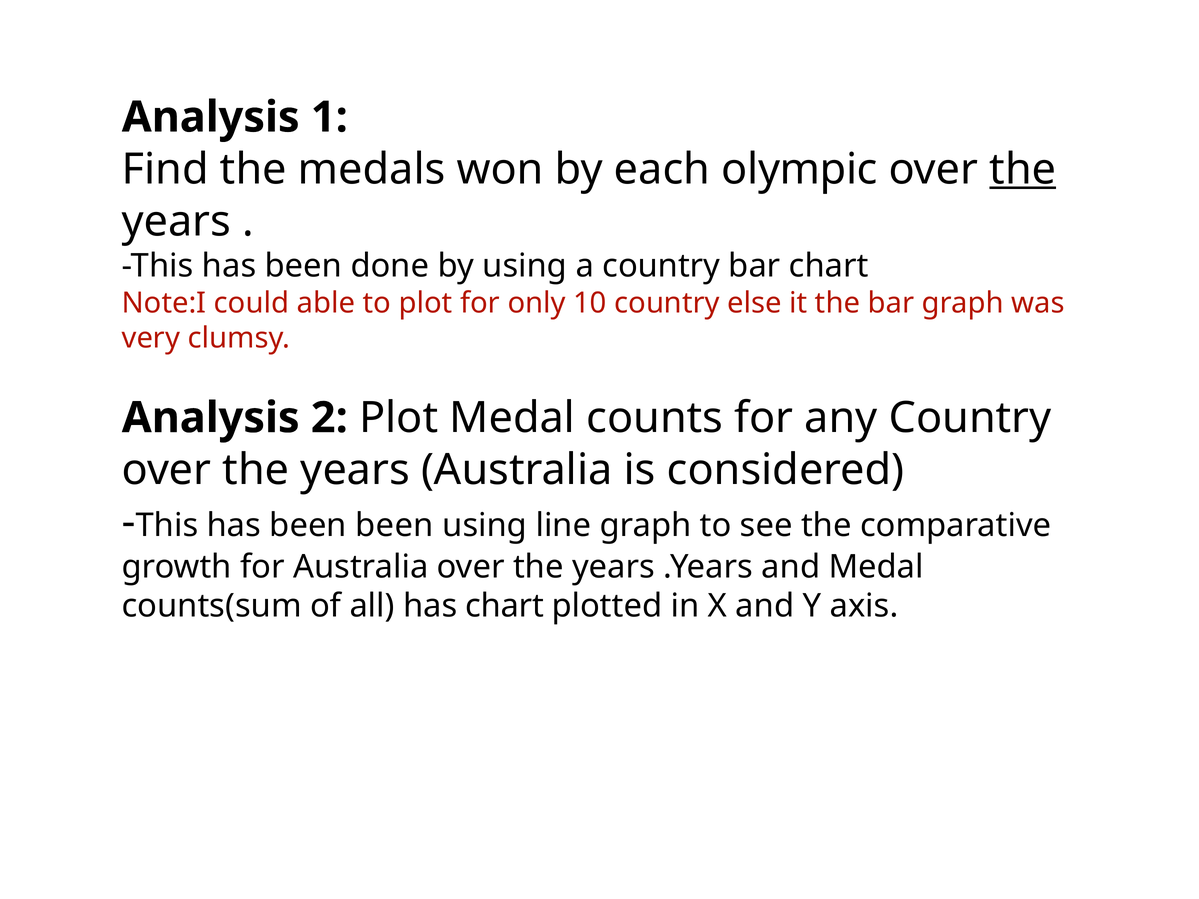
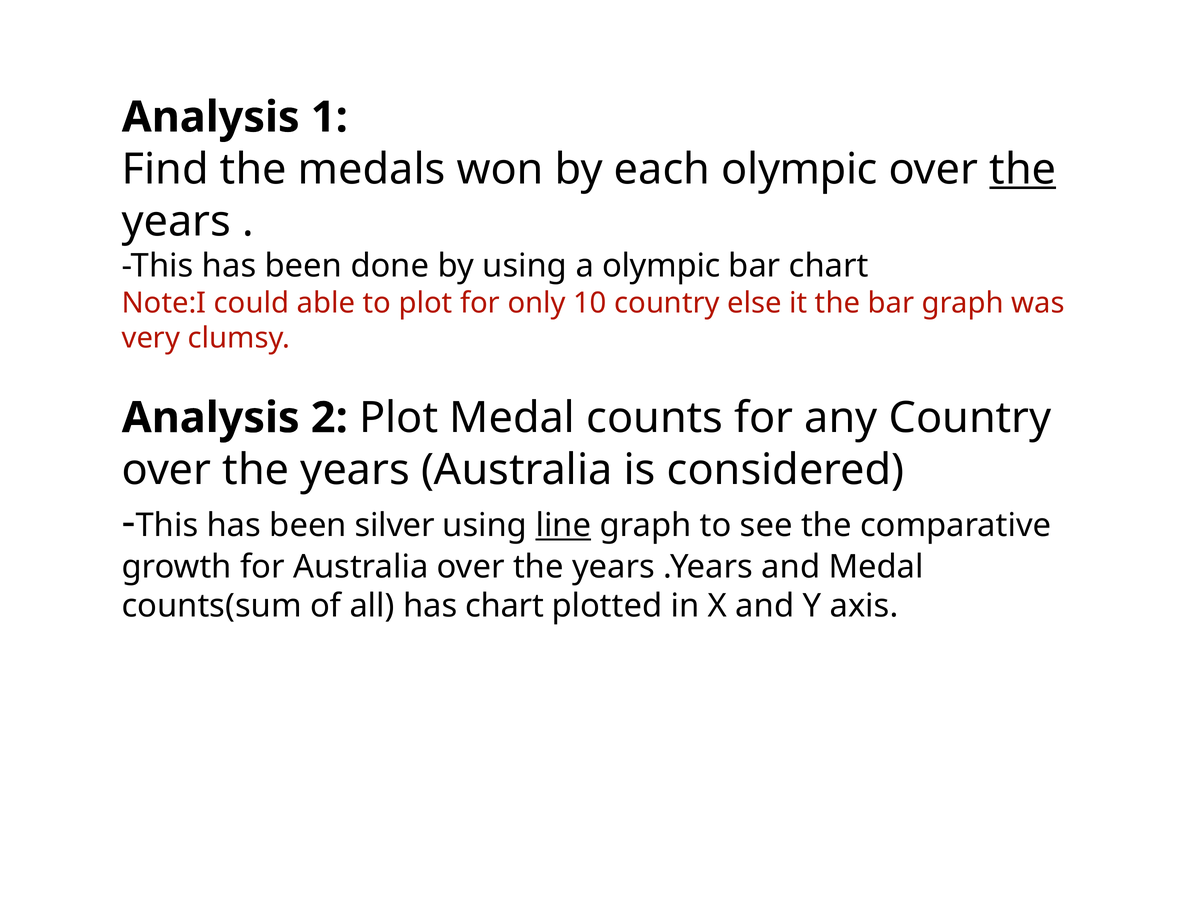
a country: country -> olympic (661, 266)
been been: been -> silver (395, 525)
line underline: none -> present (563, 525)
